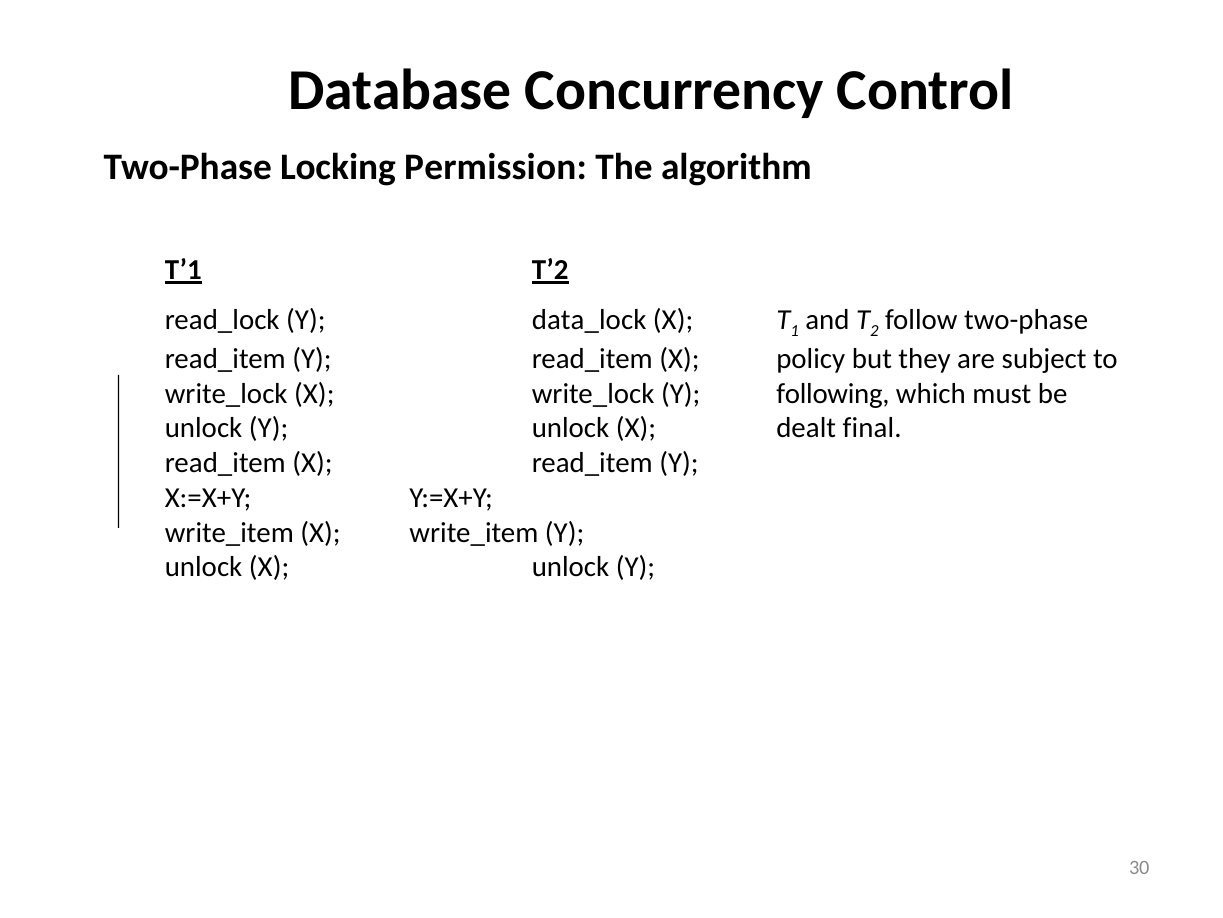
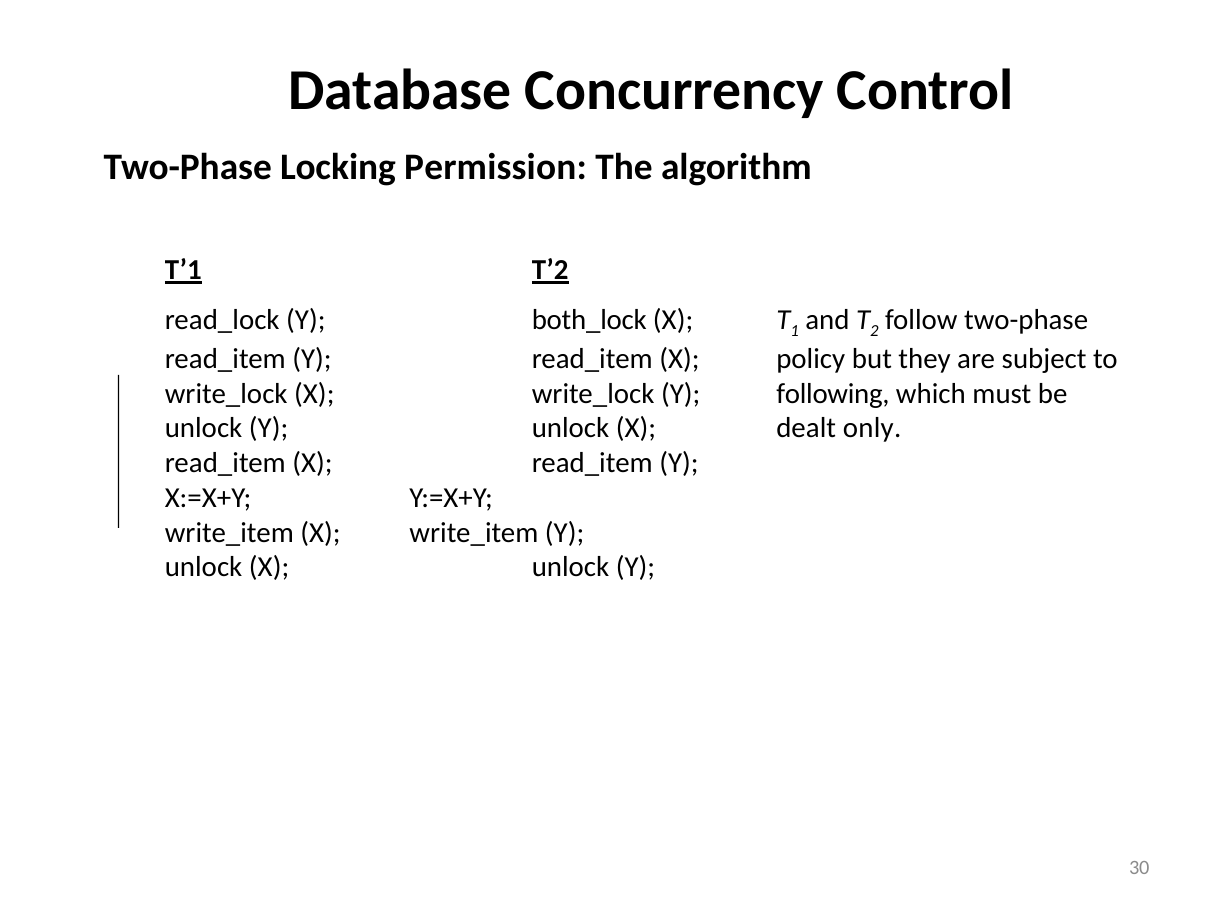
data_lock: data_lock -> both_lock (589, 319)
final: final -> only (872, 428)
